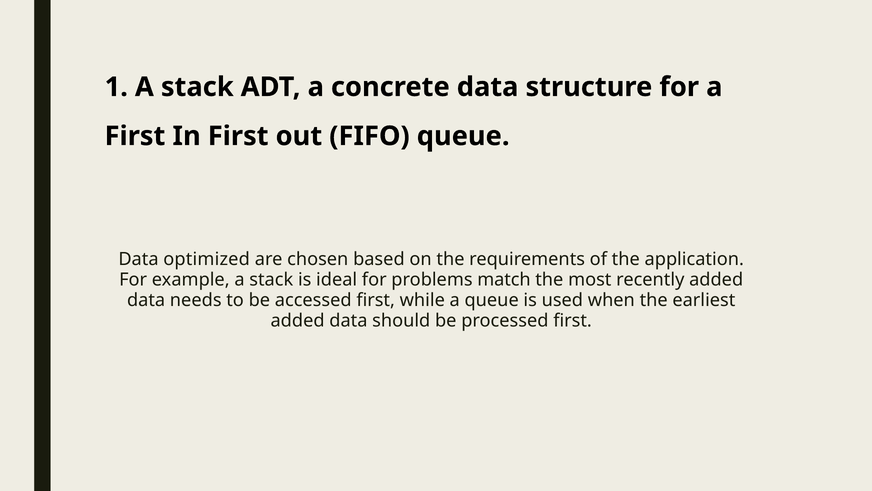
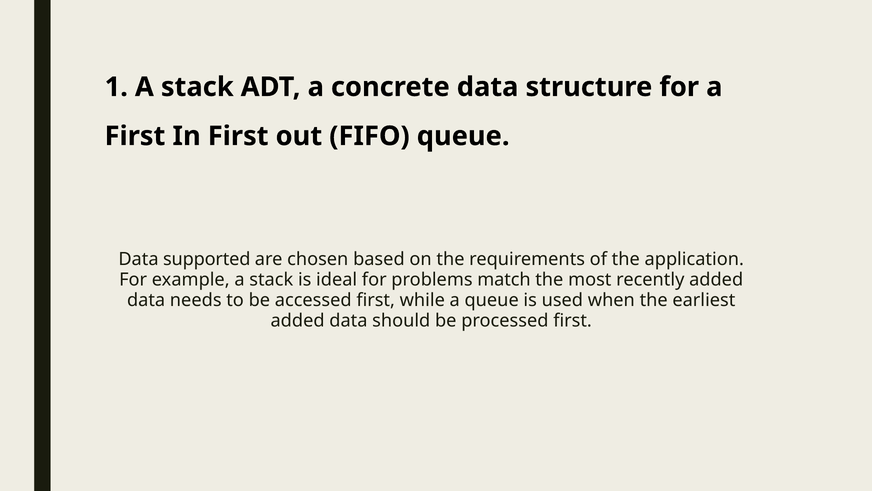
optimized: optimized -> supported (207, 259)
